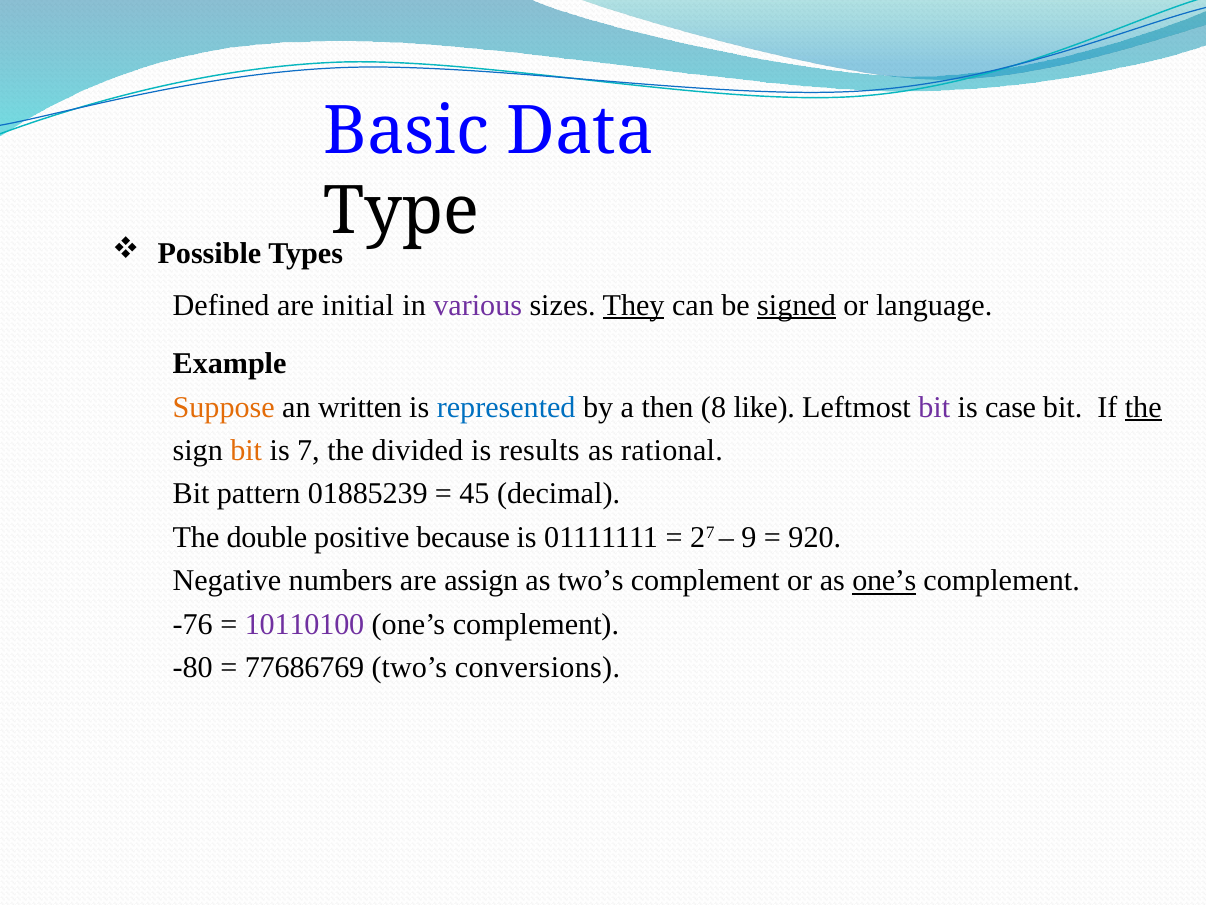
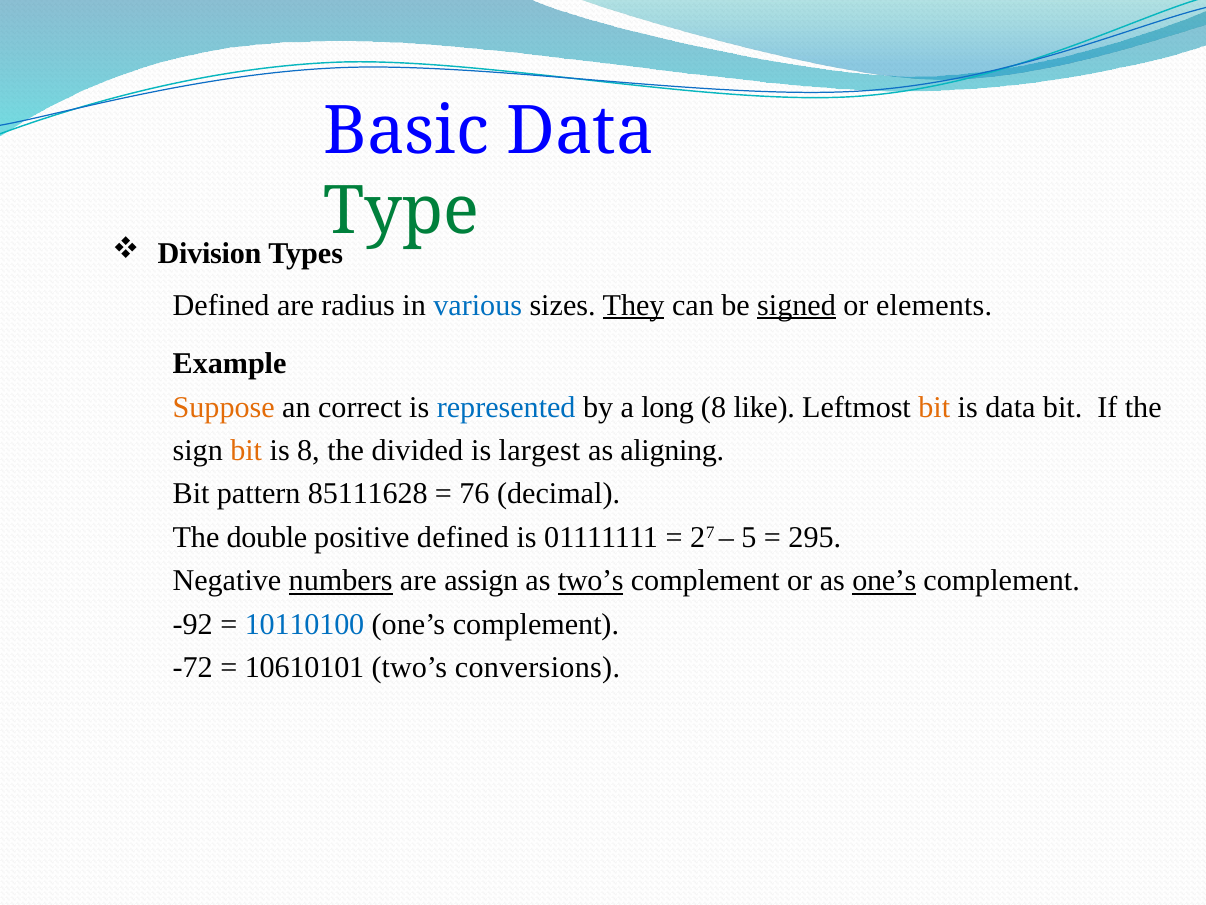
Type colour: black -> green (401, 212)
Possible: Possible -> Division (210, 253)
initial: initial -> radius (358, 305)
various colour: purple -> blue (478, 305)
language: language -> elements (934, 305)
written: written -> correct (360, 407)
then: then -> long (668, 407)
bit colour: purple -> orange (934, 407)
is case: case -> data (1010, 407)
the underline: present -> none (1143, 407)
is 7: 7 -> 8 (308, 450)
results: results -> largest (539, 450)
rational: rational -> aligning (672, 450)
01885239: 01885239 -> 85111628 (368, 494)
45: 45 -> 76 (474, 494)
positive because: because -> defined (463, 537)
9: 9 -> 5 (749, 537)
920: 920 -> 295 (815, 537)
numbers underline: none -> present (341, 580)
two’s underline: none -> present (591, 580)
-76: -76 -> -92 (193, 624)
10110100 colour: purple -> blue (305, 624)
-80: -80 -> -72 (193, 667)
77686769: 77686769 -> 10610101 (305, 667)
